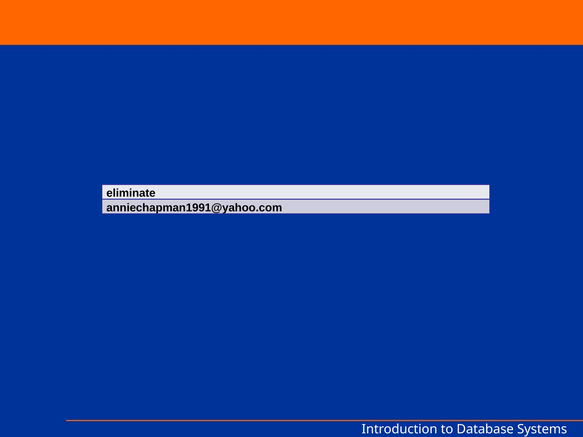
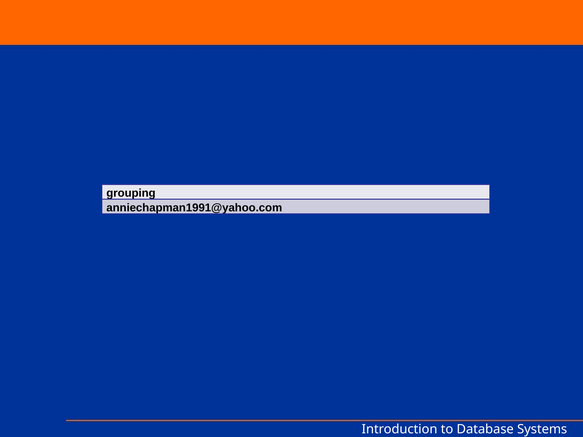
eliminate: eliminate -> grouping (131, 193)
